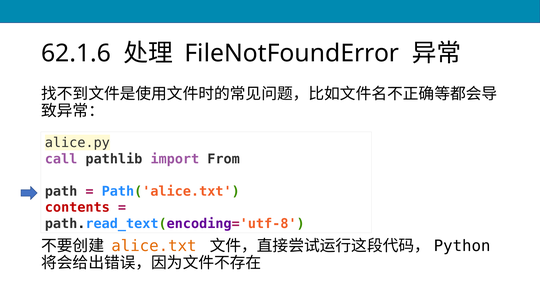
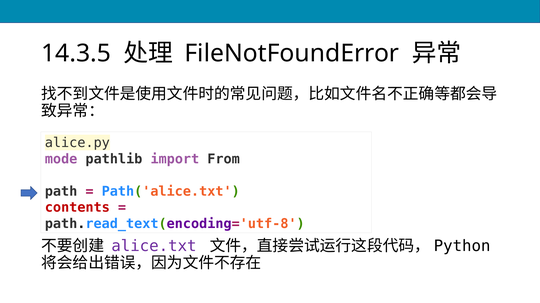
62.1.6: 62.1.6 -> 14.3.5 (76, 54)
call: call -> mode (61, 159)
alice.txt colour: orange -> purple (154, 247)
